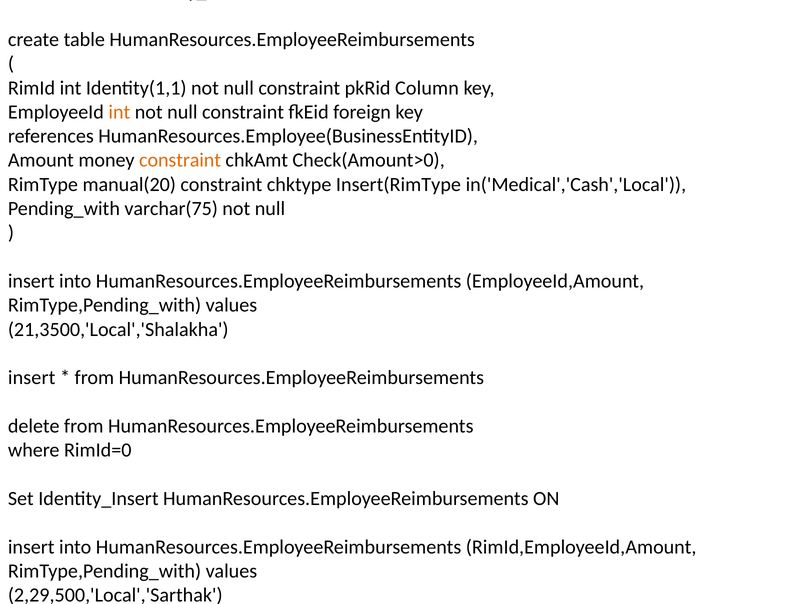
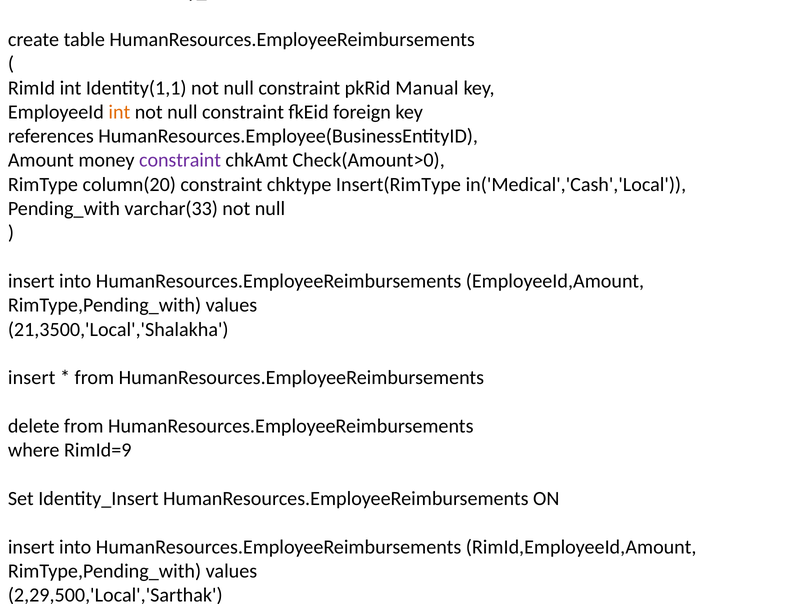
pkRid Column: Column -> Manual (427, 88)
constraint colour: orange -> purple (180, 160)
manual(20: manual(20 -> column(20 (129, 184)
varchar(75: varchar(75 -> varchar(33 (171, 209)
RimId=0: RimId=0 -> RimId=9 (98, 450)
